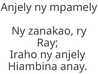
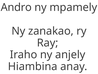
Anjely: Anjely -> Andro (16, 7)
